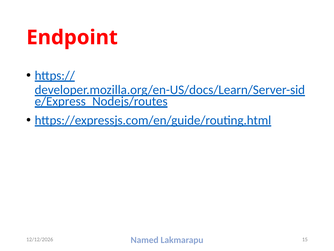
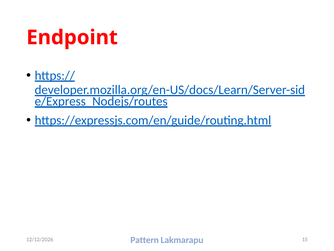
Named: Named -> Pattern (145, 239)
